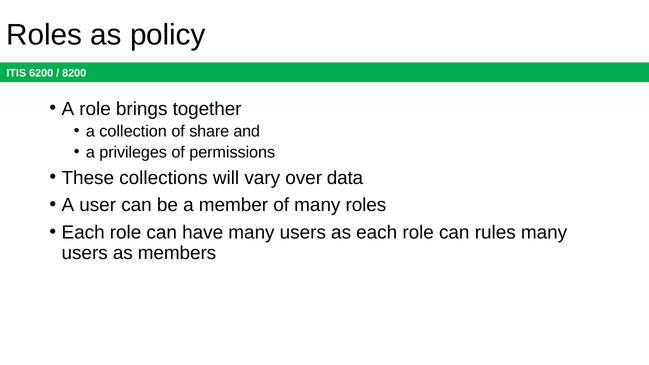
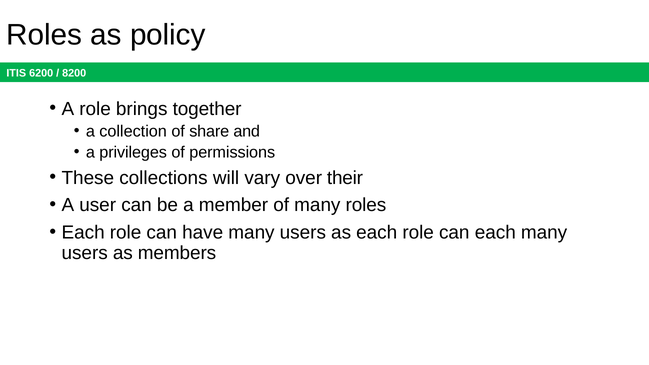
data: data -> their (345, 178)
can rules: rules -> each (495, 233)
